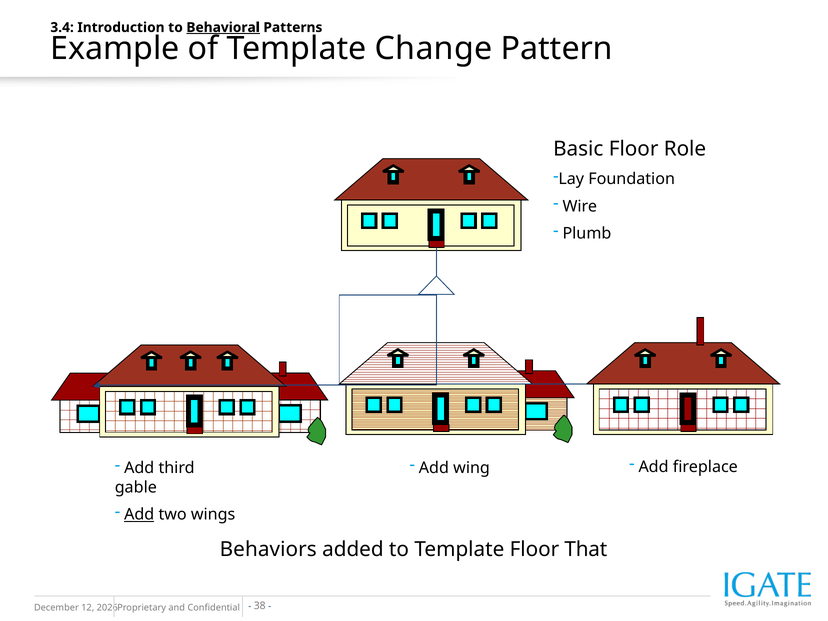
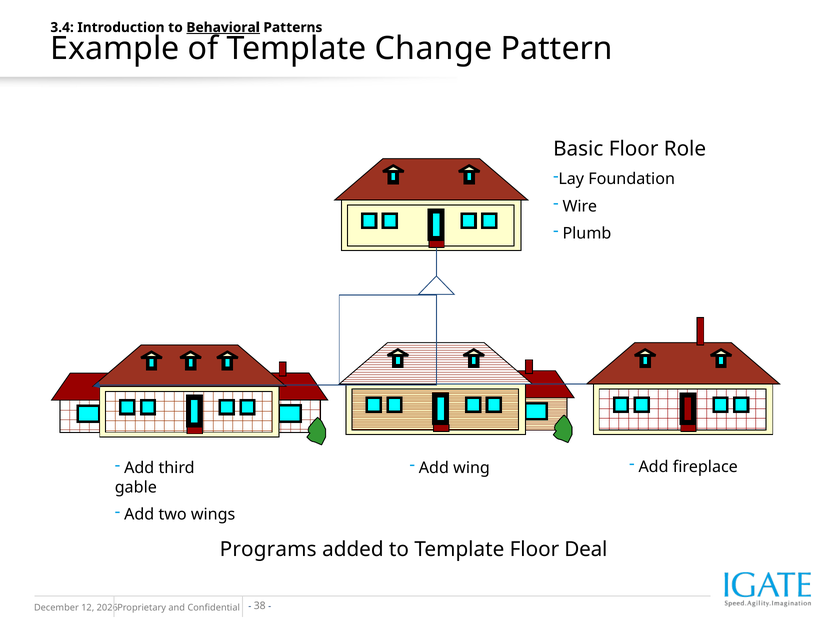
Add underline: present -> none (139, 515)
Behaviors: Behaviors -> Programs (268, 549)
That: That -> Deal (586, 549)
